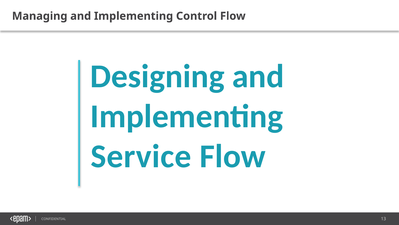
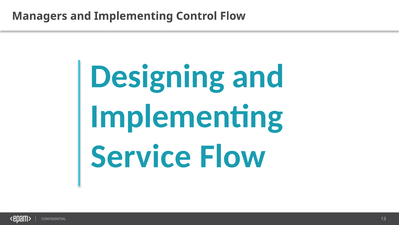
Managing: Managing -> Managers (40, 16)
